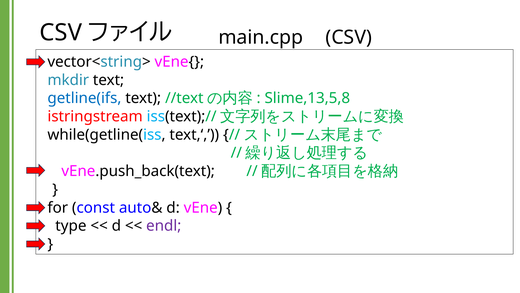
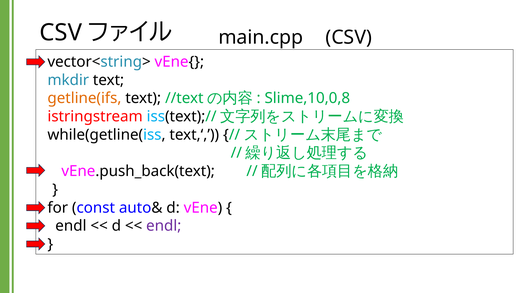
getline(ifs colour: blue -> orange (84, 98)
Slime,13,5,8: Slime,13,5,8 -> Slime,10,0,8 (307, 98)
type: type -> endl (71, 226)
